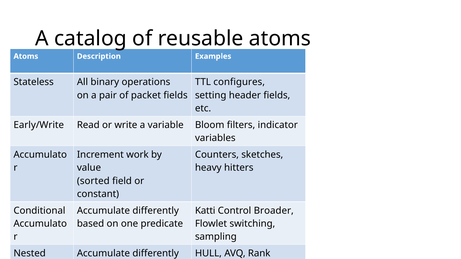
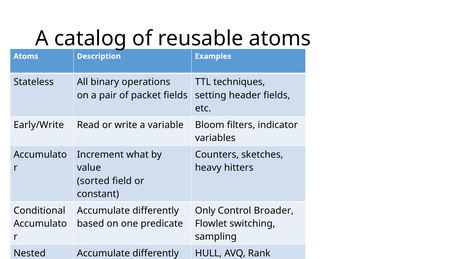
configures: configures -> techniques (239, 82)
work: work -> what (137, 155)
Katti: Katti -> Only (205, 211)
